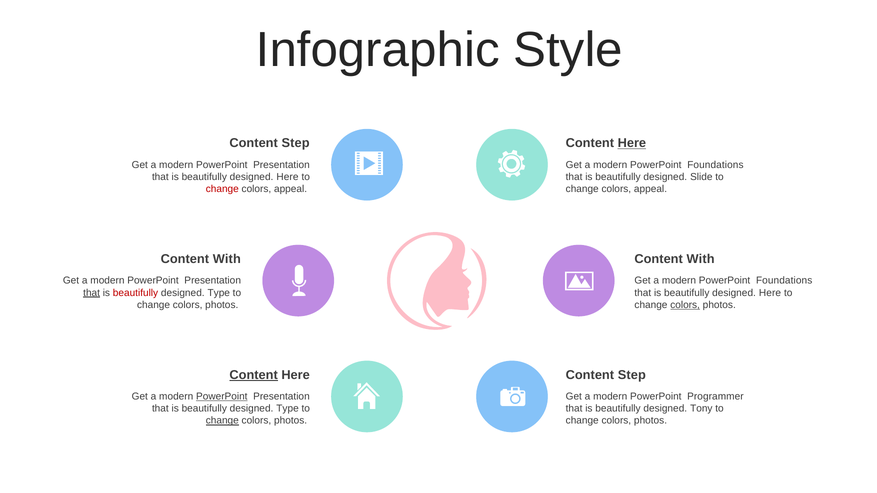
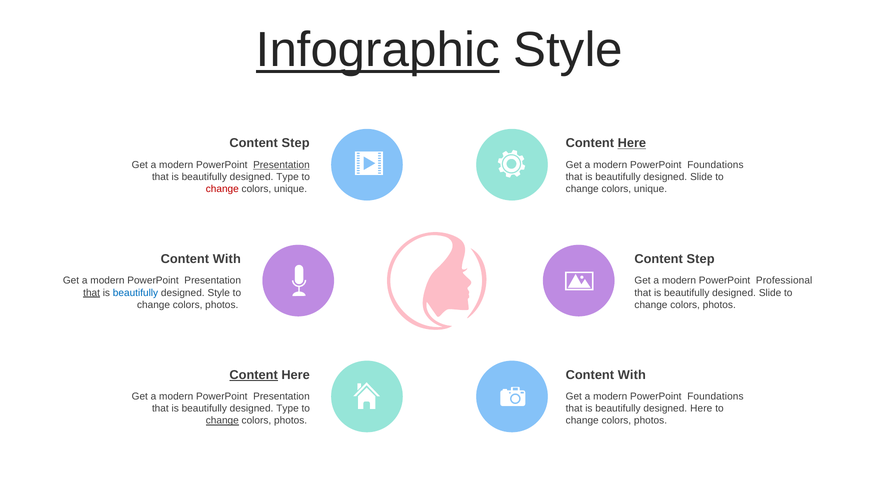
Infographic underline: none -> present (378, 50)
Presentation underline: none -> present (281, 165)
Here: Here -> Type (288, 177)
appeal: appeal -> unique (291, 189)
appeal: appeal -> unique (650, 189)
With: With -> Step (701, 259)
Foundations: Foundations -> Professional (784, 281)
beautifully colour: red -> blue (135, 293)
Type: Type -> Style (219, 293)
Here: Here -> Slide (770, 293)
colors underline: present -> none (685, 305)
Step: Step -> With (632, 375)
PowerPoint underline: present -> none (222, 397)
Programmer: Programmer -> Foundations (715, 397)
designed Tony: Tony -> Here (701, 409)
